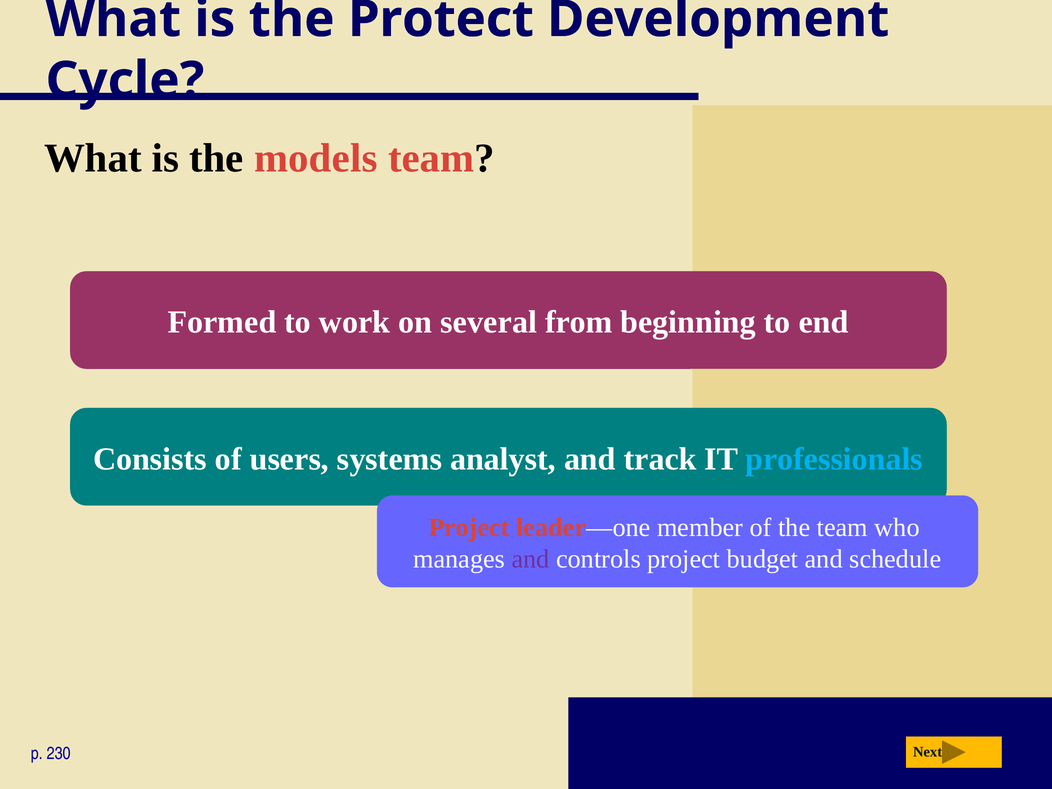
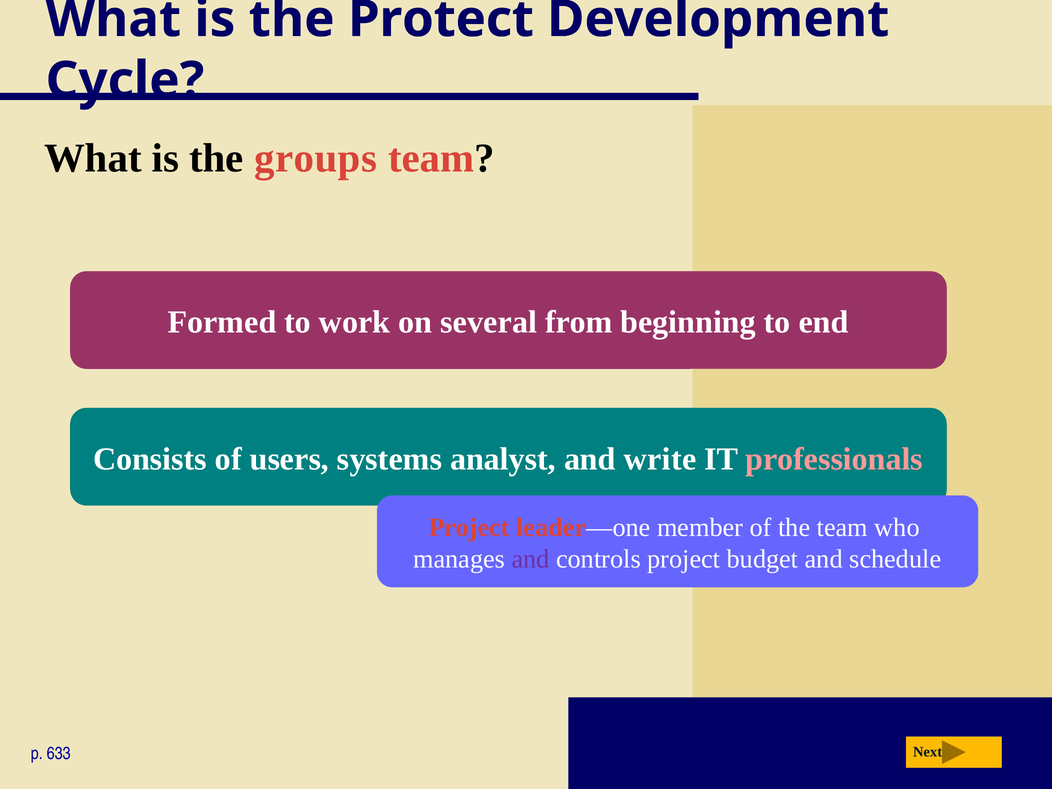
models: models -> groups (316, 158)
track: track -> write (660, 459)
professionals colour: light blue -> pink (834, 459)
230: 230 -> 633 (59, 753)
